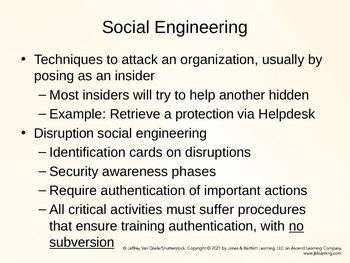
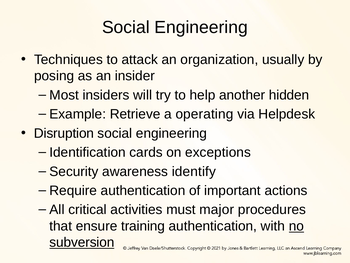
protection: protection -> operating (204, 114)
disruptions: disruptions -> exceptions (218, 152)
phases: phases -> identify (194, 171)
suffer: suffer -> major (217, 209)
